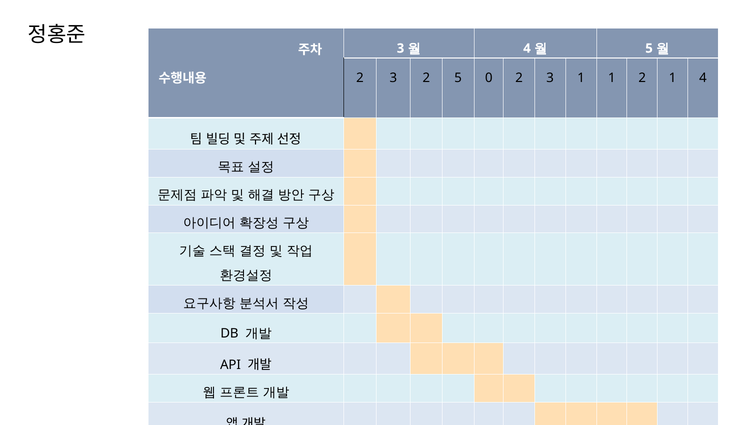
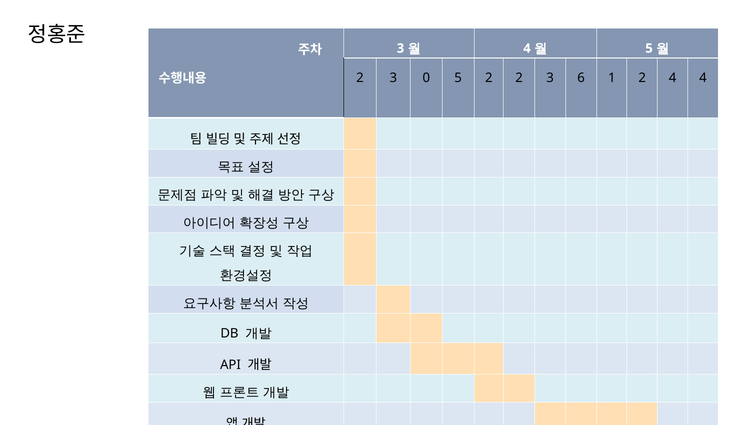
3 2: 2 -> 0 (426, 78)
5 0: 0 -> 2 (489, 78)
3 1: 1 -> 6 (581, 78)
2 1: 1 -> 4 (673, 78)
